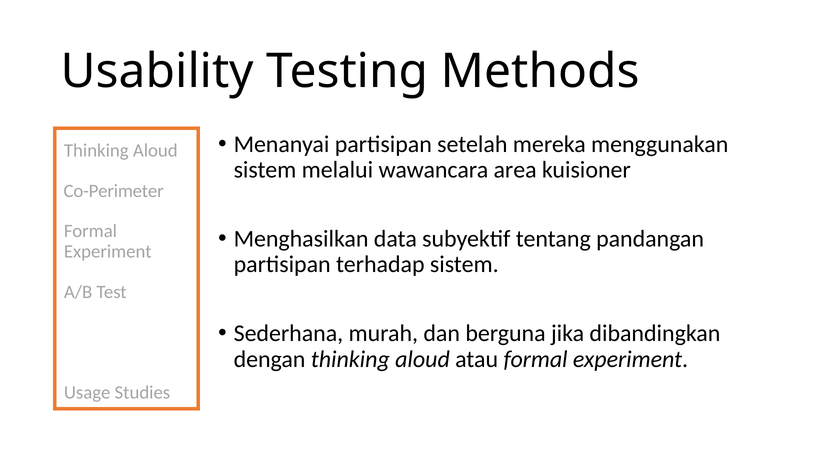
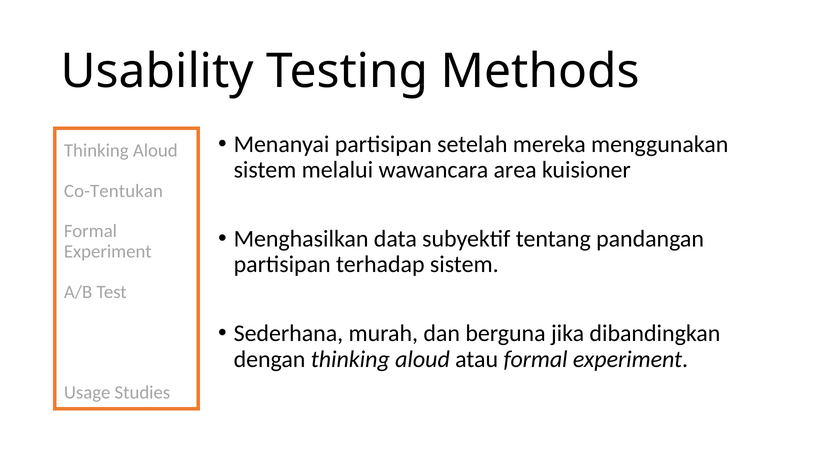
Co-Perimeter: Co-Perimeter -> Co-Tentukan (113, 191)
